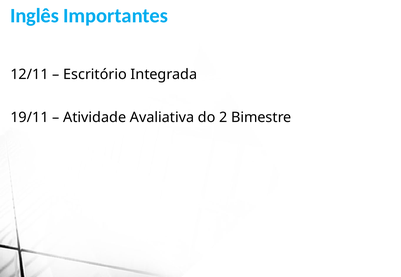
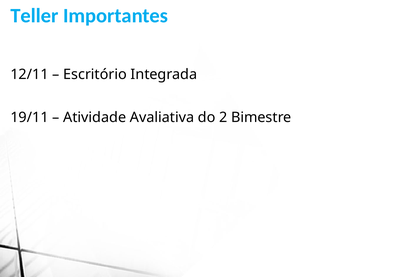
Inglês: Inglês -> Teller (34, 16)
